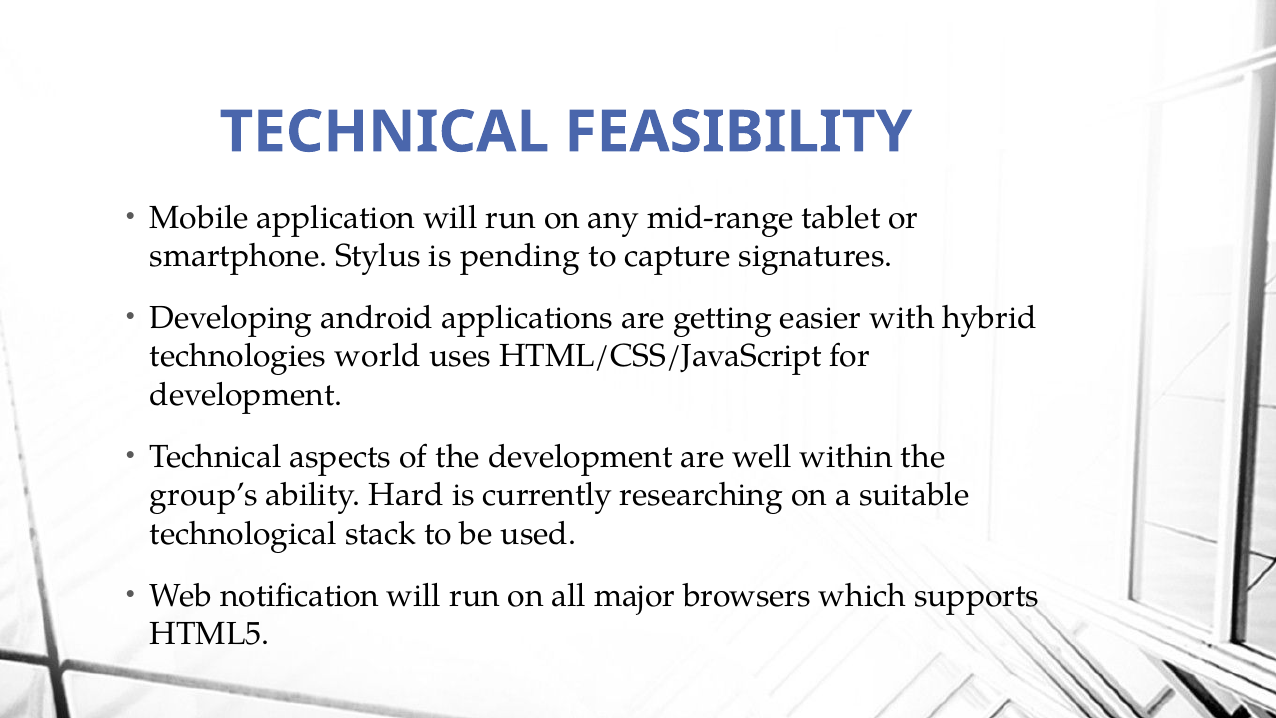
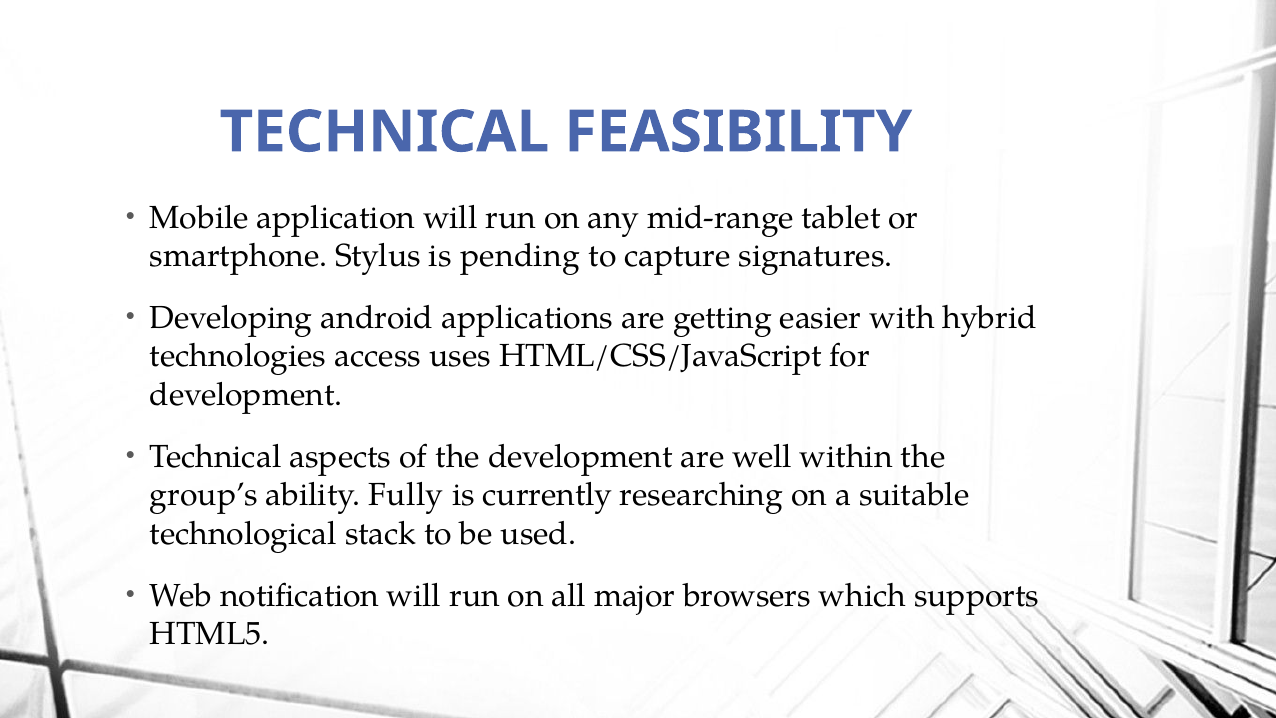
world: world -> access (378, 356)
Hard: Hard -> Fully (406, 495)
